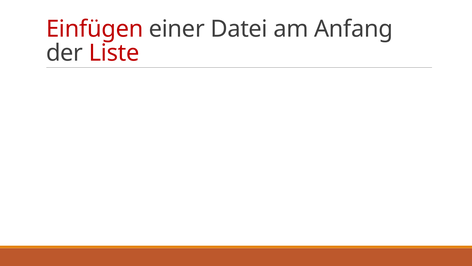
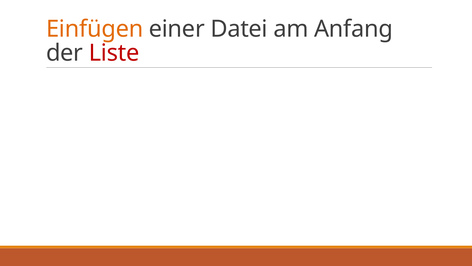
Einfügen colour: red -> orange (95, 29)
